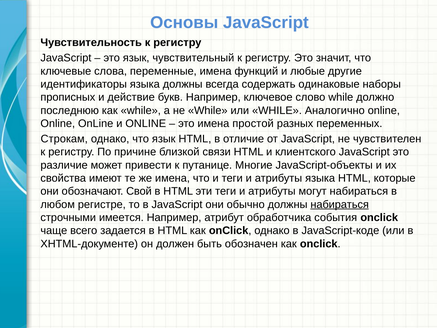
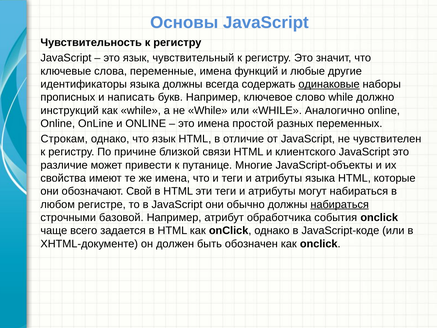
одинаковые underline: none -> present (329, 84)
действие: действие -> написать (131, 97)
последнюю: последнюю -> инструкций (70, 110)
имеется: имеется -> базовой (121, 217)
